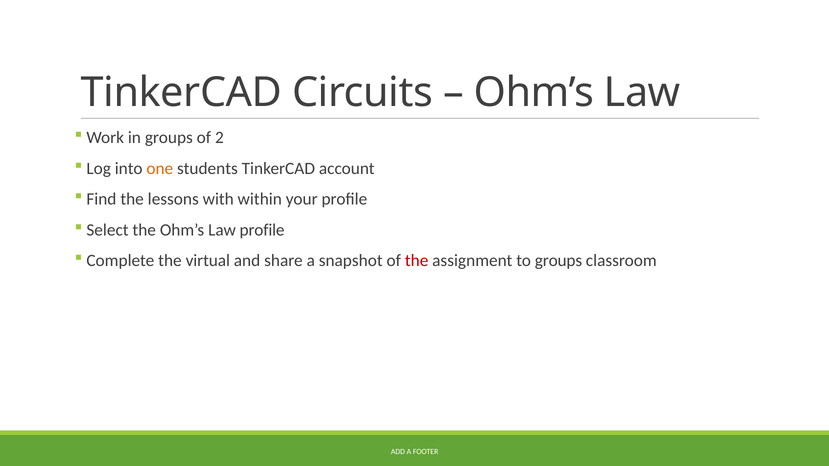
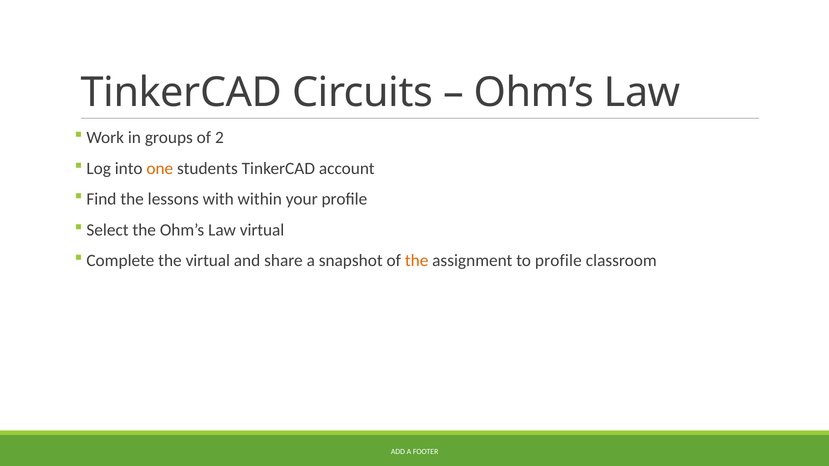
Law profile: profile -> virtual (262, 230)
the colour: red -> orange (417, 261)
to groups: groups -> profile (558, 261)
